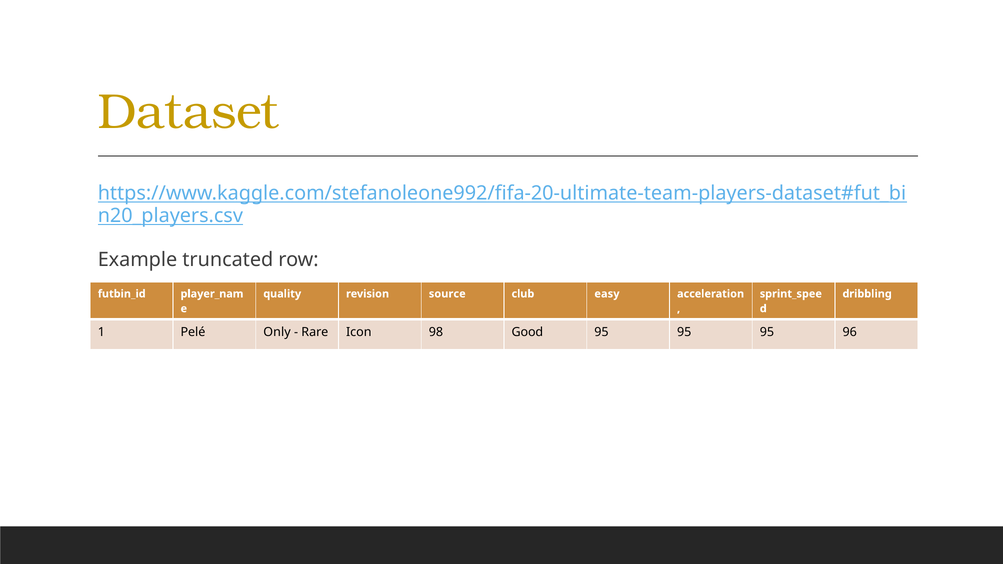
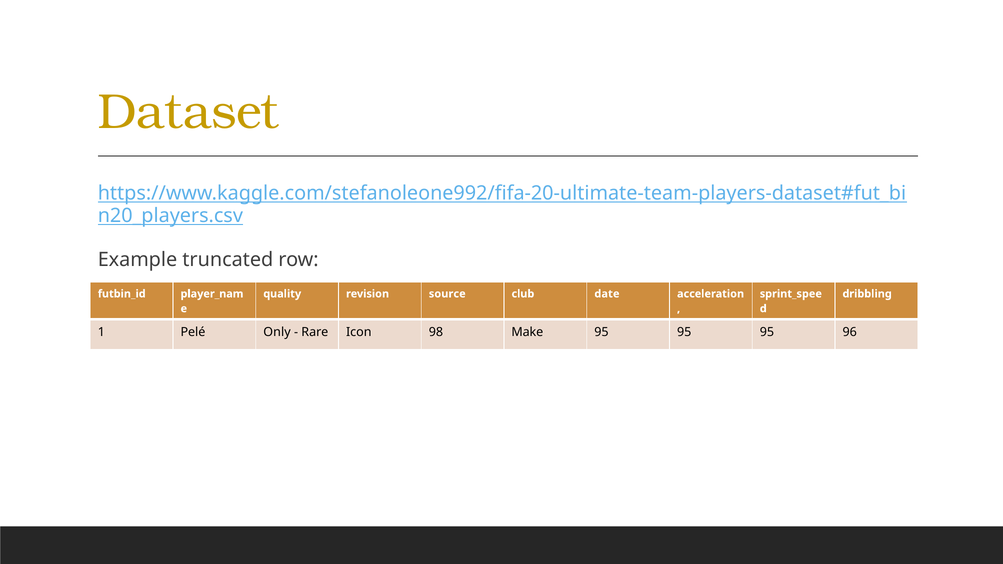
easy: easy -> date (607, 294)
Good: Good -> Make (527, 332)
